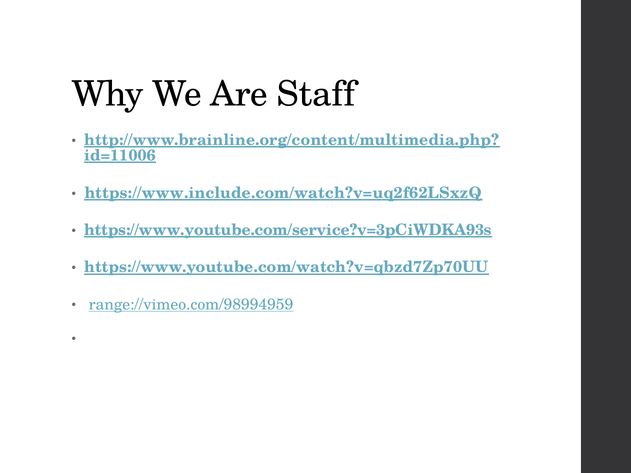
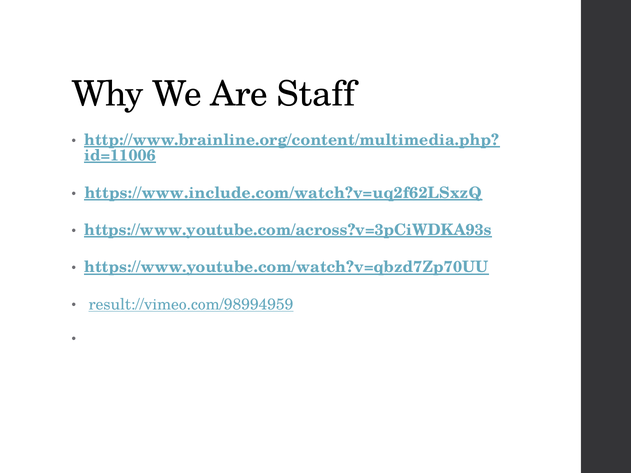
https://www.youtube.com/service?v=3pCiWDKA93s: https://www.youtube.com/service?v=3pCiWDKA93s -> https://www.youtube.com/across?v=3pCiWDKA93s (288, 230)
range://vimeo.com/98994959: range://vimeo.com/98994959 -> result://vimeo.com/98994959 (191, 305)
